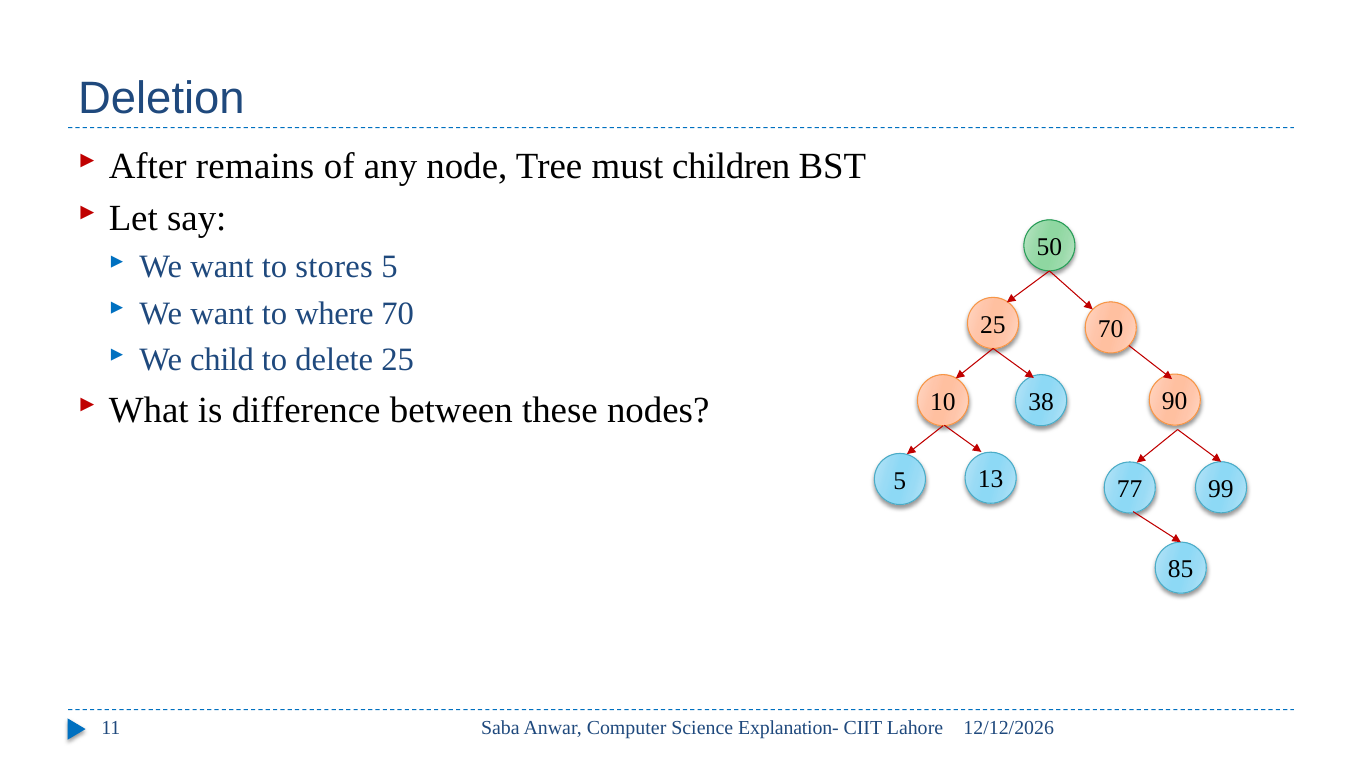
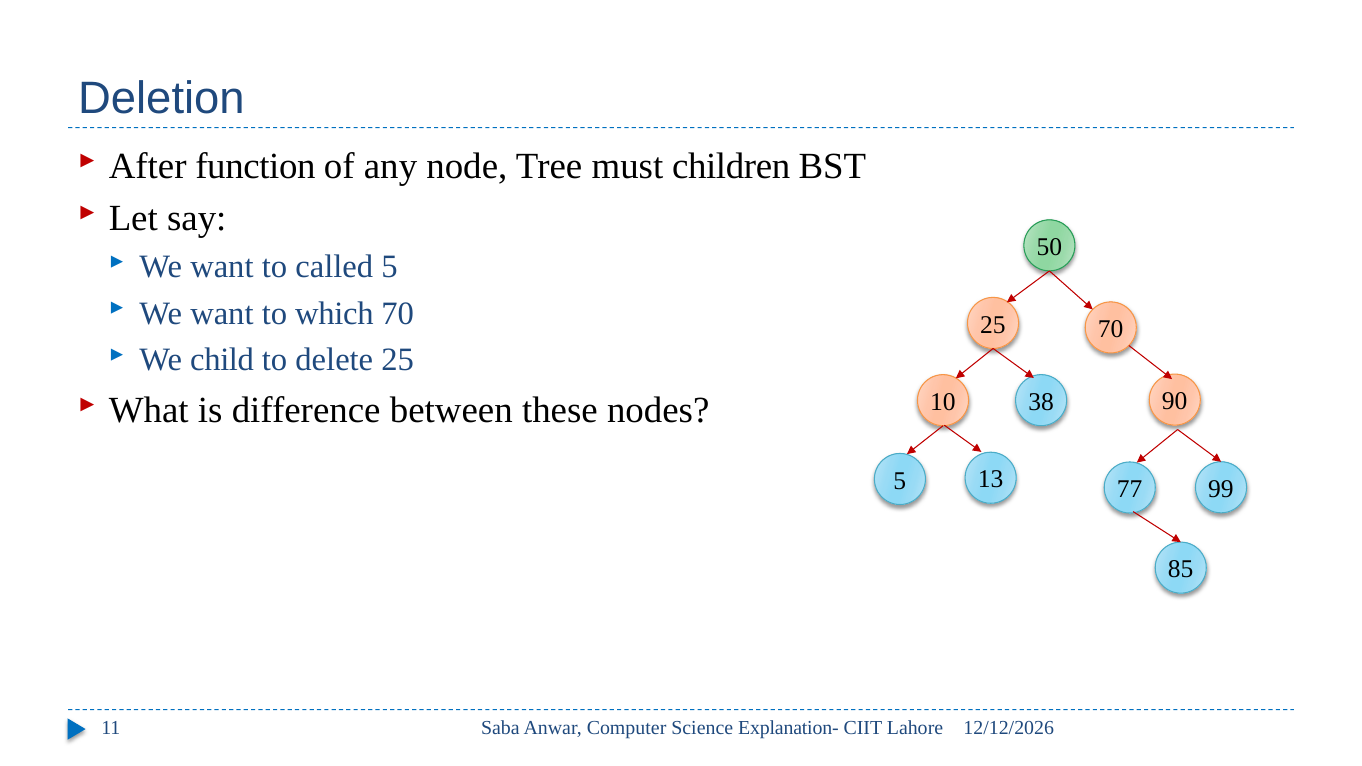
remains: remains -> function (255, 166)
stores: stores -> called (334, 267)
where: where -> which (334, 313)
